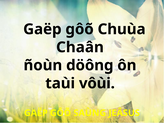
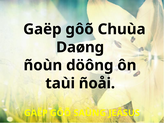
Chaân: Chaân -> Daøng (80, 47)
vôùi: vôùi -> ñoåi (97, 83)
